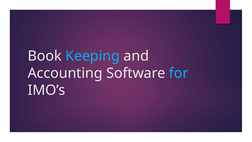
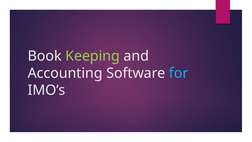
Keeping colour: light blue -> light green (93, 56)
